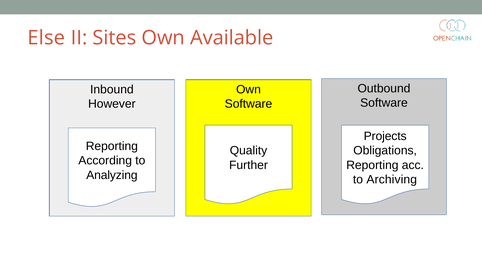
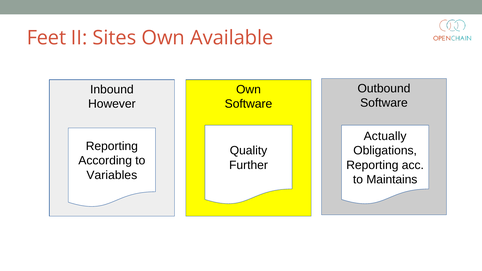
Else: Else -> Feet (46, 38)
Projects: Projects -> Actually (385, 136)
Analyzing: Analyzing -> Variables (112, 175)
Archiving: Archiving -> Maintains (392, 180)
